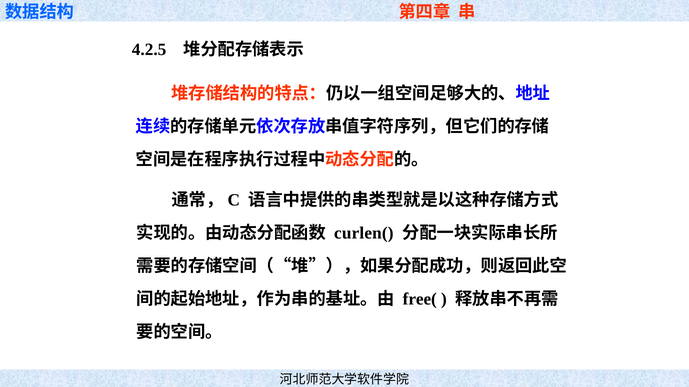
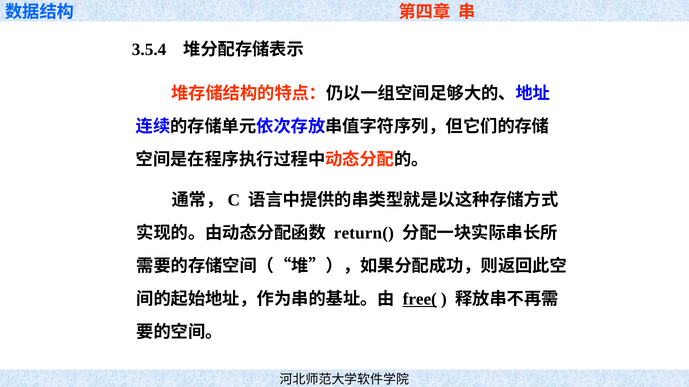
4.2.5: 4.2.5 -> 3.5.4 (149, 50)
curlen(: curlen( -> return( (364, 234)
free( underline: none -> present (420, 300)
